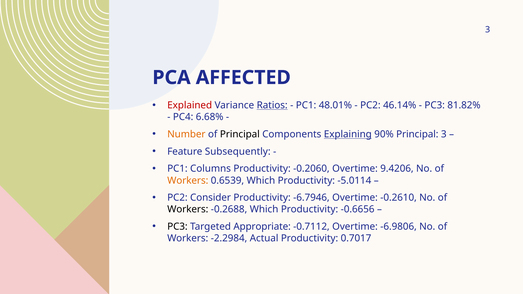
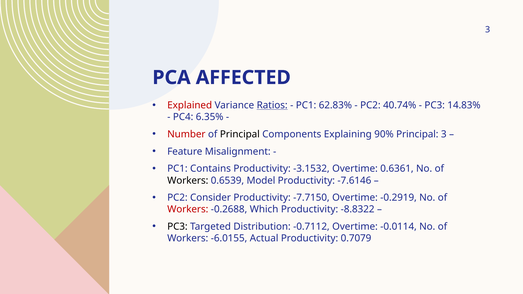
48.01%: 48.01% -> 62.83% (335, 105)
46.14%: 46.14% -> 40.74% (400, 105)
81.82%: 81.82% -> 14.83% (464, 105)
6.68%: 6.68% -> 6.35% (210, 117)
Number colour: orange -> red (186, 134)
Explaining underline: present -> none (348, 134)
Subsequently: Subsequently -> Misalignment (238, 152)
Columns: Columns -> Contains (211, 169)
-0.2060: -0.2060 -> -3.1532 (311, 169)
9.4206: 9.4206 -> 0.6361 (397, 169)
Workers colour: orange -> black (188, 181)
0.6539 Which: Which -> Model (261, 181)
-5.0114: -5.0114 -> -7.6146 (354, 181)
-6.7946: -6.7946 -> -7.7150 (311, 198)
-0.2610: -0.2610 -> -0.2919 (399, 198)
Workers colour: black -> red (188, 210)
-0.6656: -0.6656 -> -8.8322 (358, 210)
Appropriate: Appropriate -> Distribution (262, 227)
-6.9806: -6.9806 -> -0.0114 (399, 227)
-2.2984: -2.2984 -> -6.0155 (229, 239)
0.7017: 0.7017 -> 0.7079 (356, 239)
